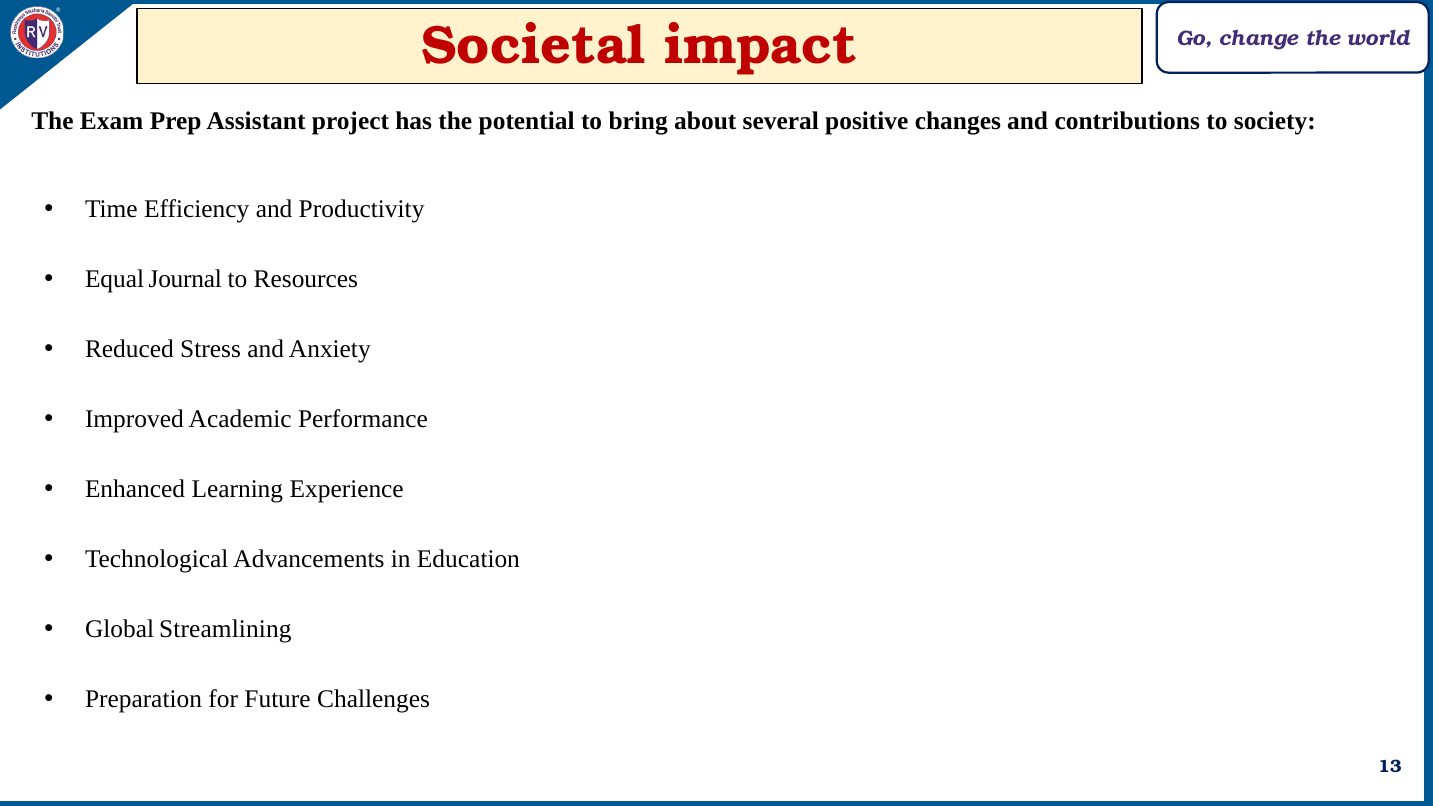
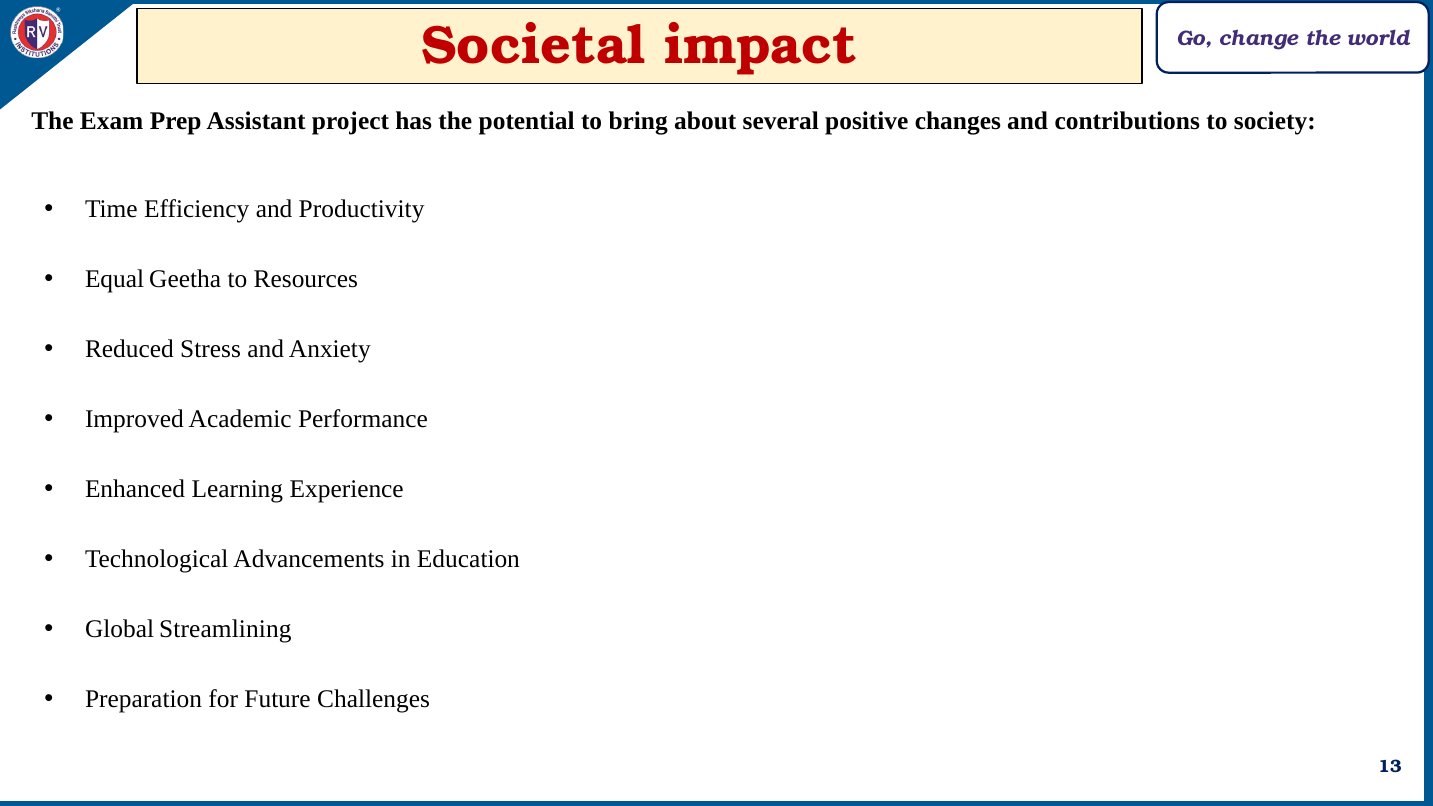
Journal: Journal -> Geetha (185, 279)
